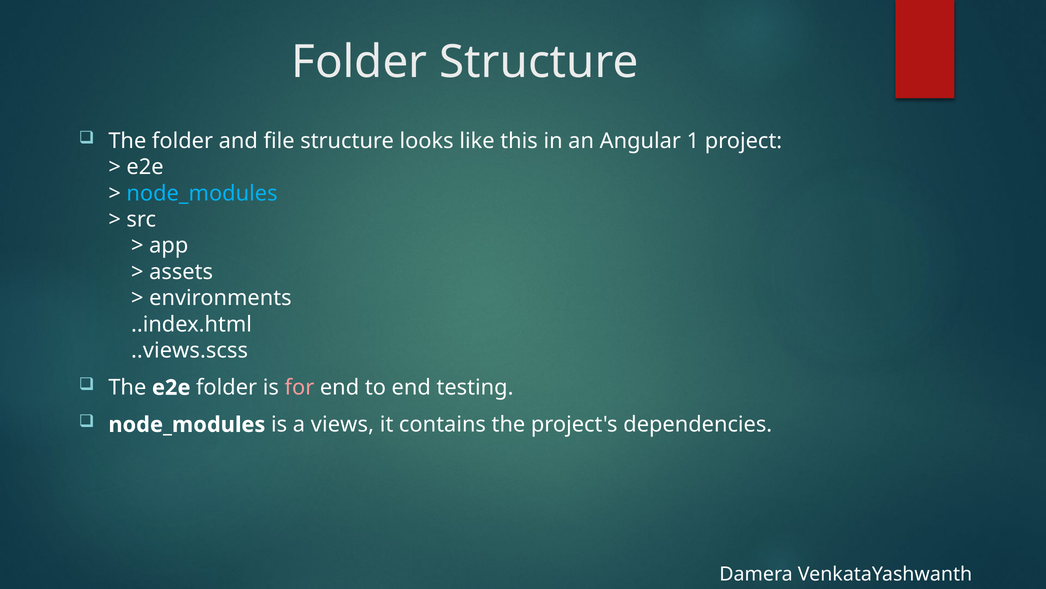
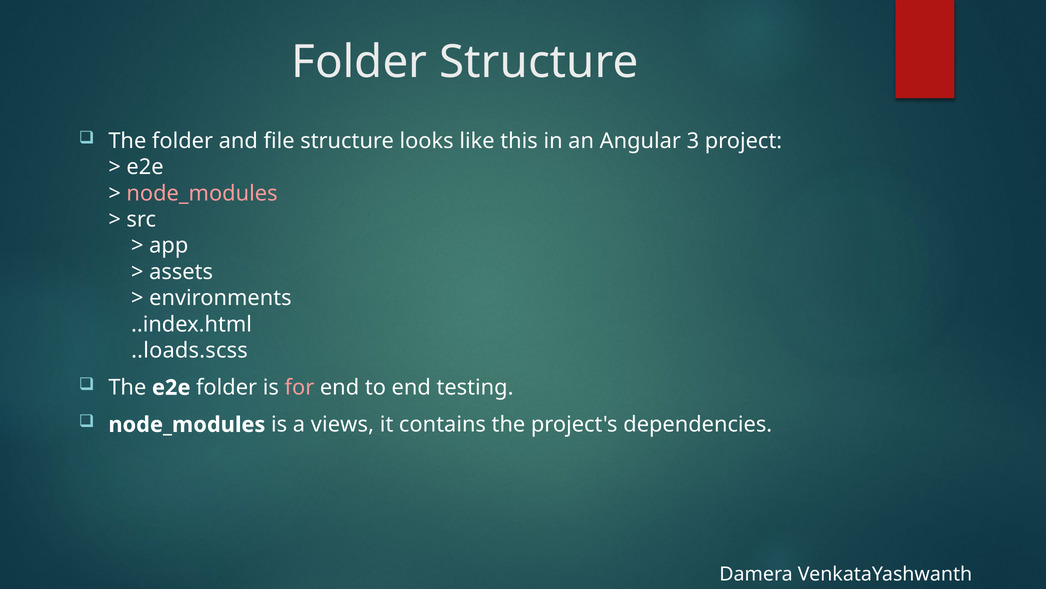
1: 1 -> 3 (693, 141)
node_modules colour: light blue -> pink (202, 193)
..views.scss: ..views.scss -> ..loads.scss (189, 350)
